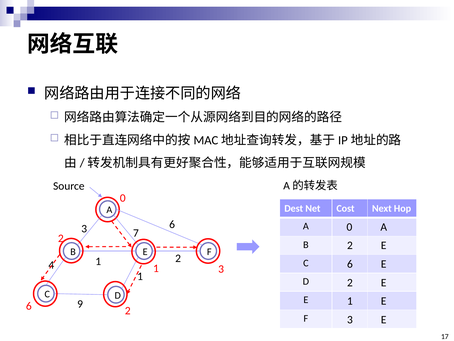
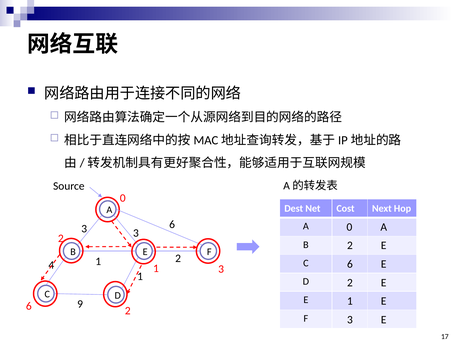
3 7: 7 -> 3 (136, 233)
